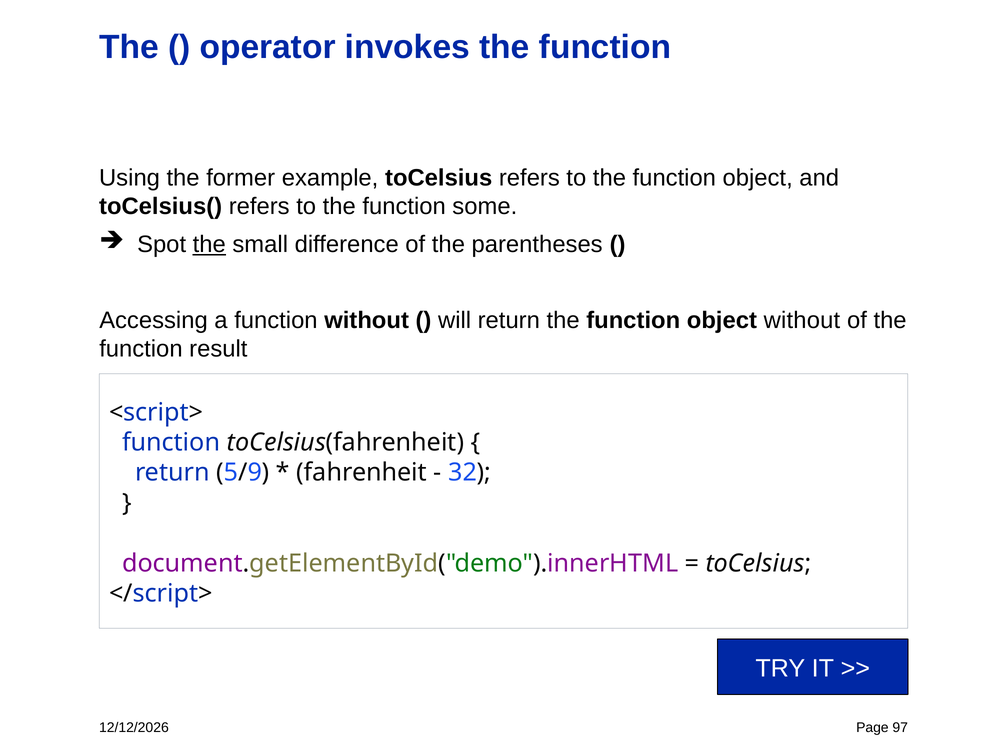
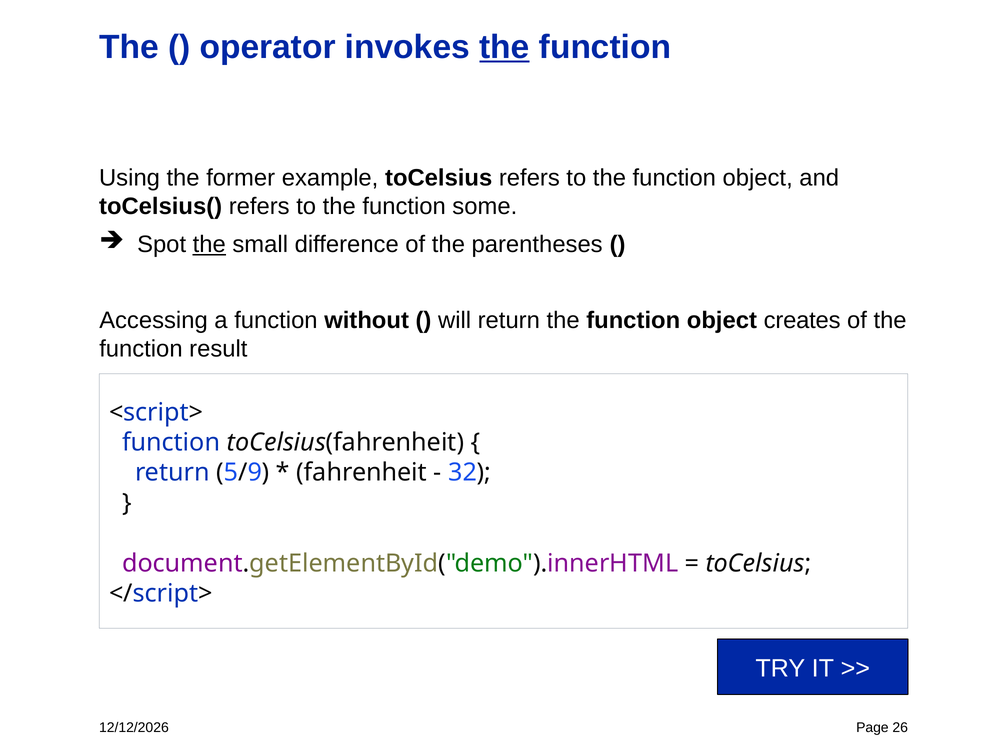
the underline: none -> present (504, 47)
object without: without -> creates (802, 321)
97: 97 -> 26 (900, 728)
